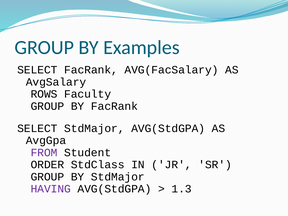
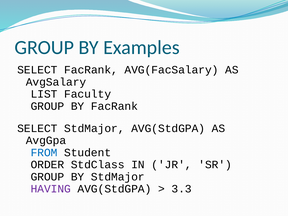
ROWS: ROWS -> LIST (44, 94)
FROM colour: purple -> blue (44, 153)
1.3: 1.3 -> 3.3 (182, 189)
